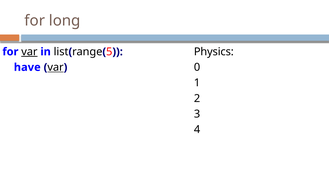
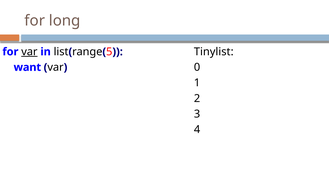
Physics: Physics -> Tinylist (214, 52)
have: have -> want (27, 67)
var underline: present -> none (56, 67)
